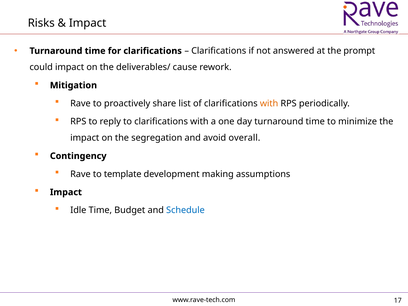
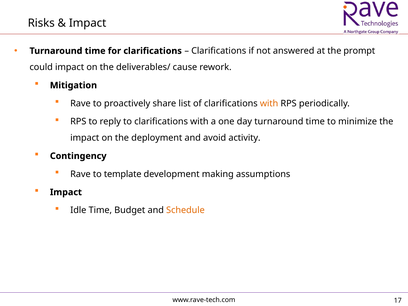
segregation: segregation -> deployment (157, 138)
overall: overall -> activity (244, 138)
Schedule colour: blue -> orange (185, 210)
